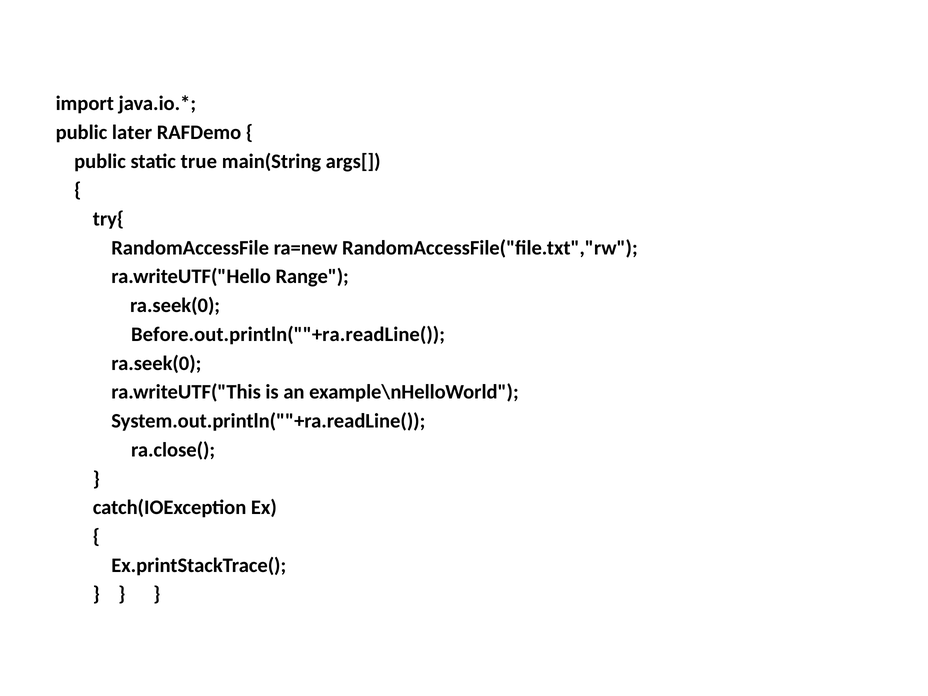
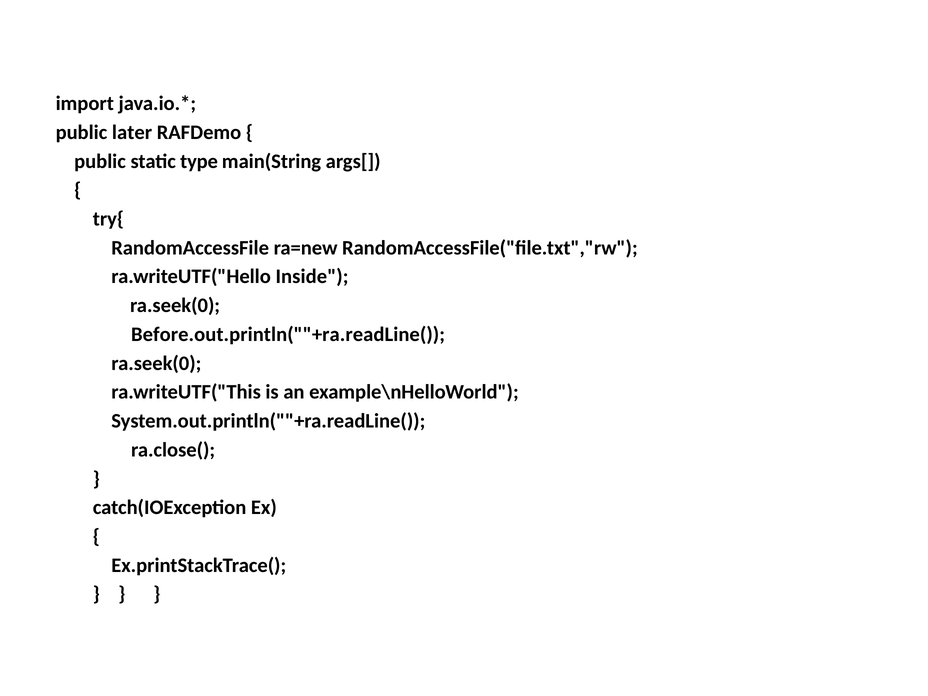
true: true -> type (199, 161)
Range: Range -> Inside (312, 277)
